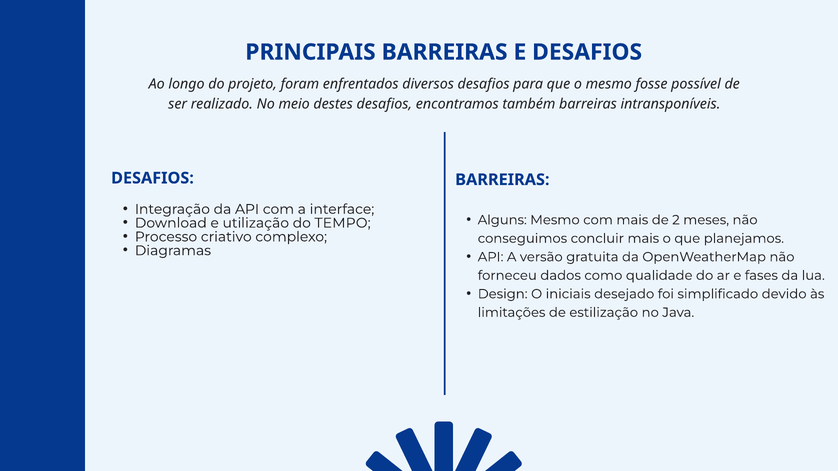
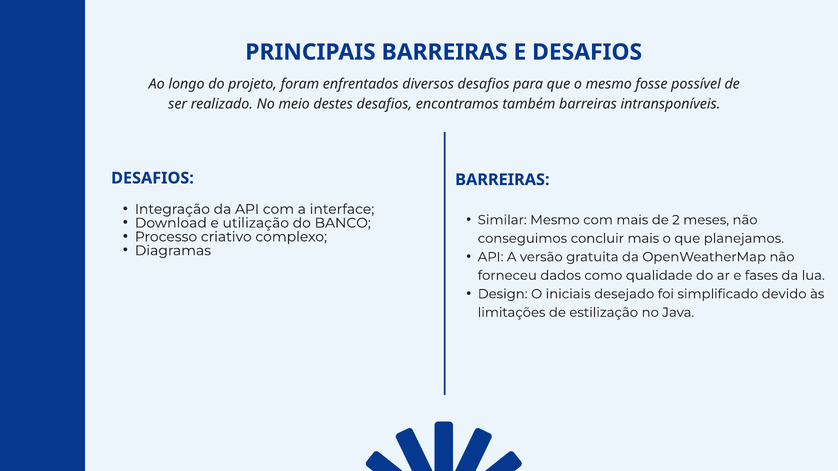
Alguns: Alguns -> Similar (502, 220)
TEMPO: TEMPO -> BANCO (343, 223)
